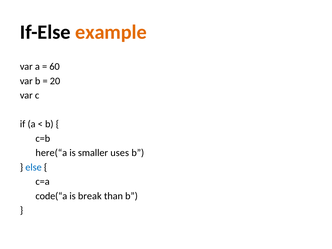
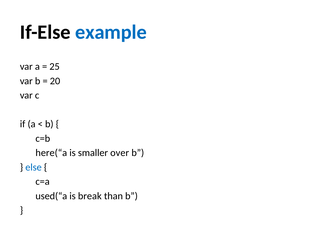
example colour: orange -> blue (111, 32)
60: 60 -> 25 (55, 67)
uses: uses -> over (120, 153)
code(“a: code(“a -> used(“a (51, 196)
